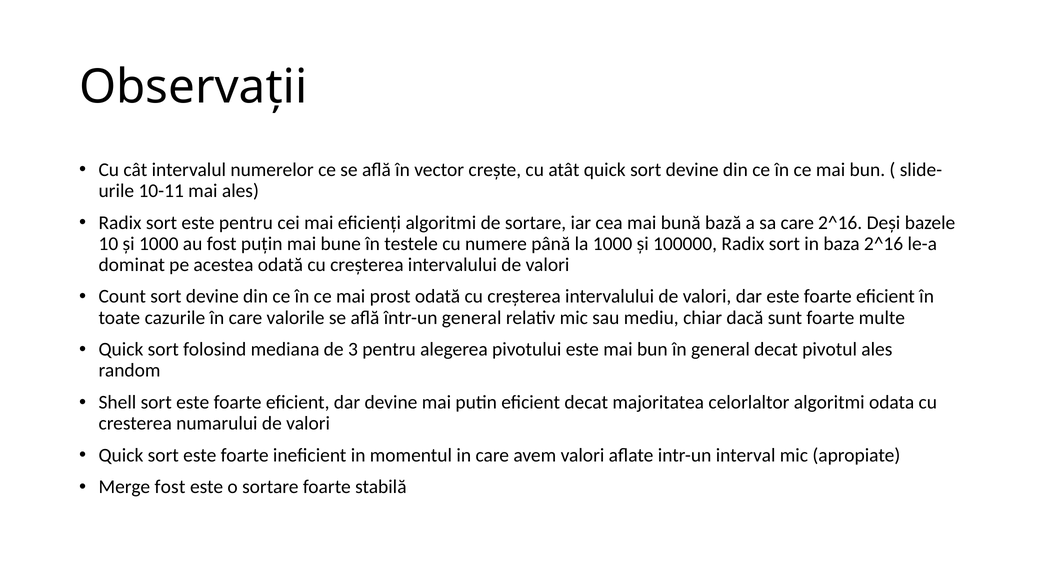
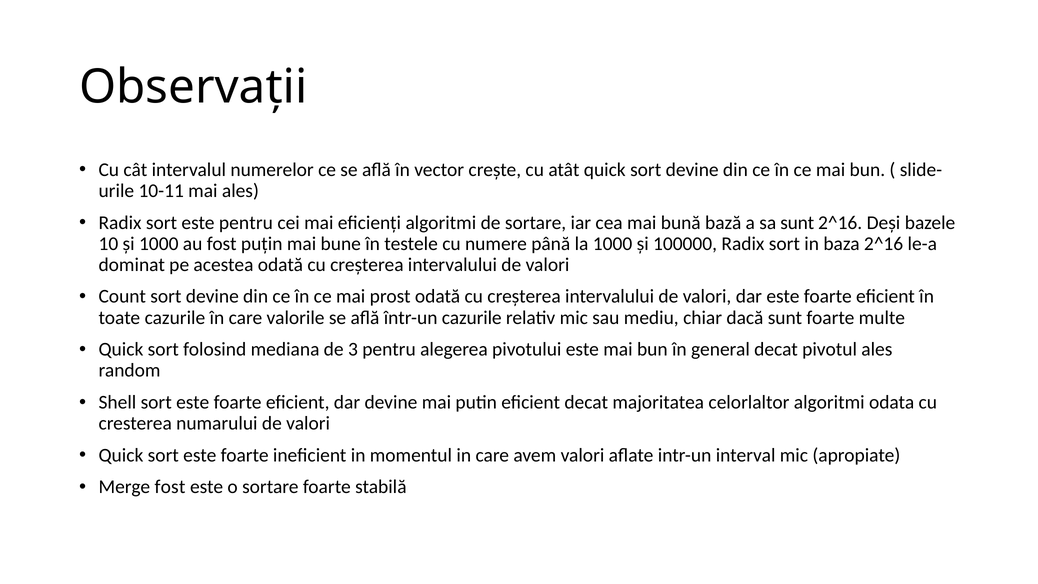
sa care: care -> sunt (797, 223)
într-un general: general -> cazurile (472, 318)
